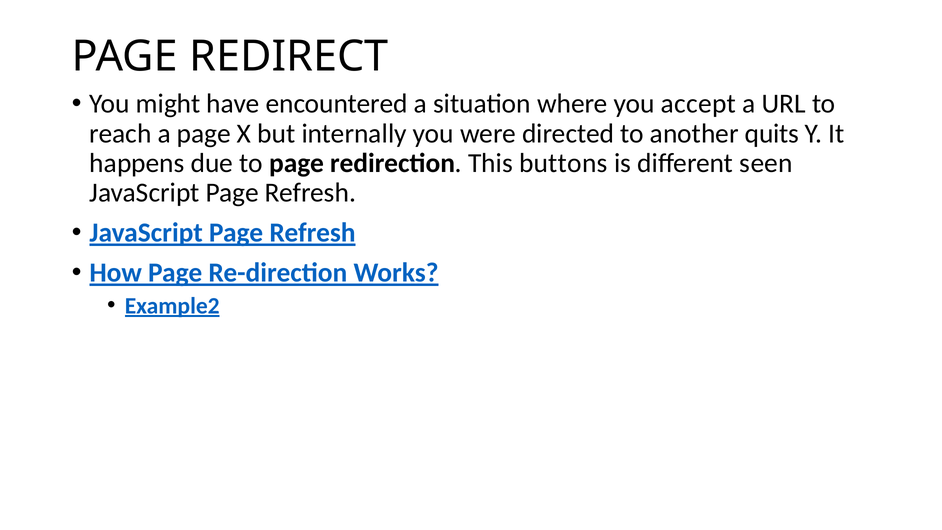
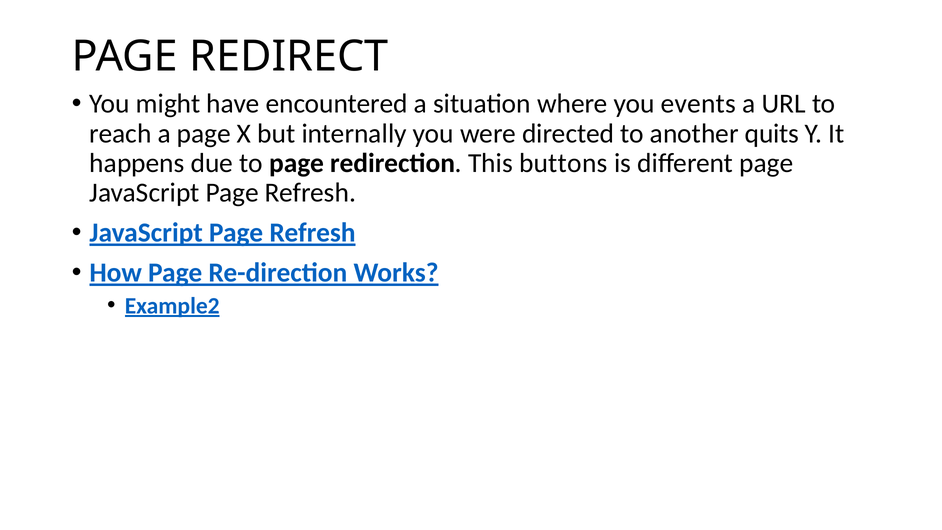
accept: accept -> events (698, 104)
different seen: seen -> page (766, 163)
